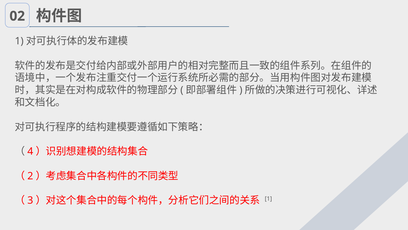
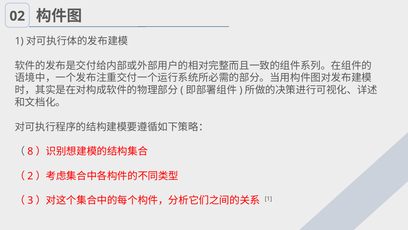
4: 4 -> 8 (30, 151)
